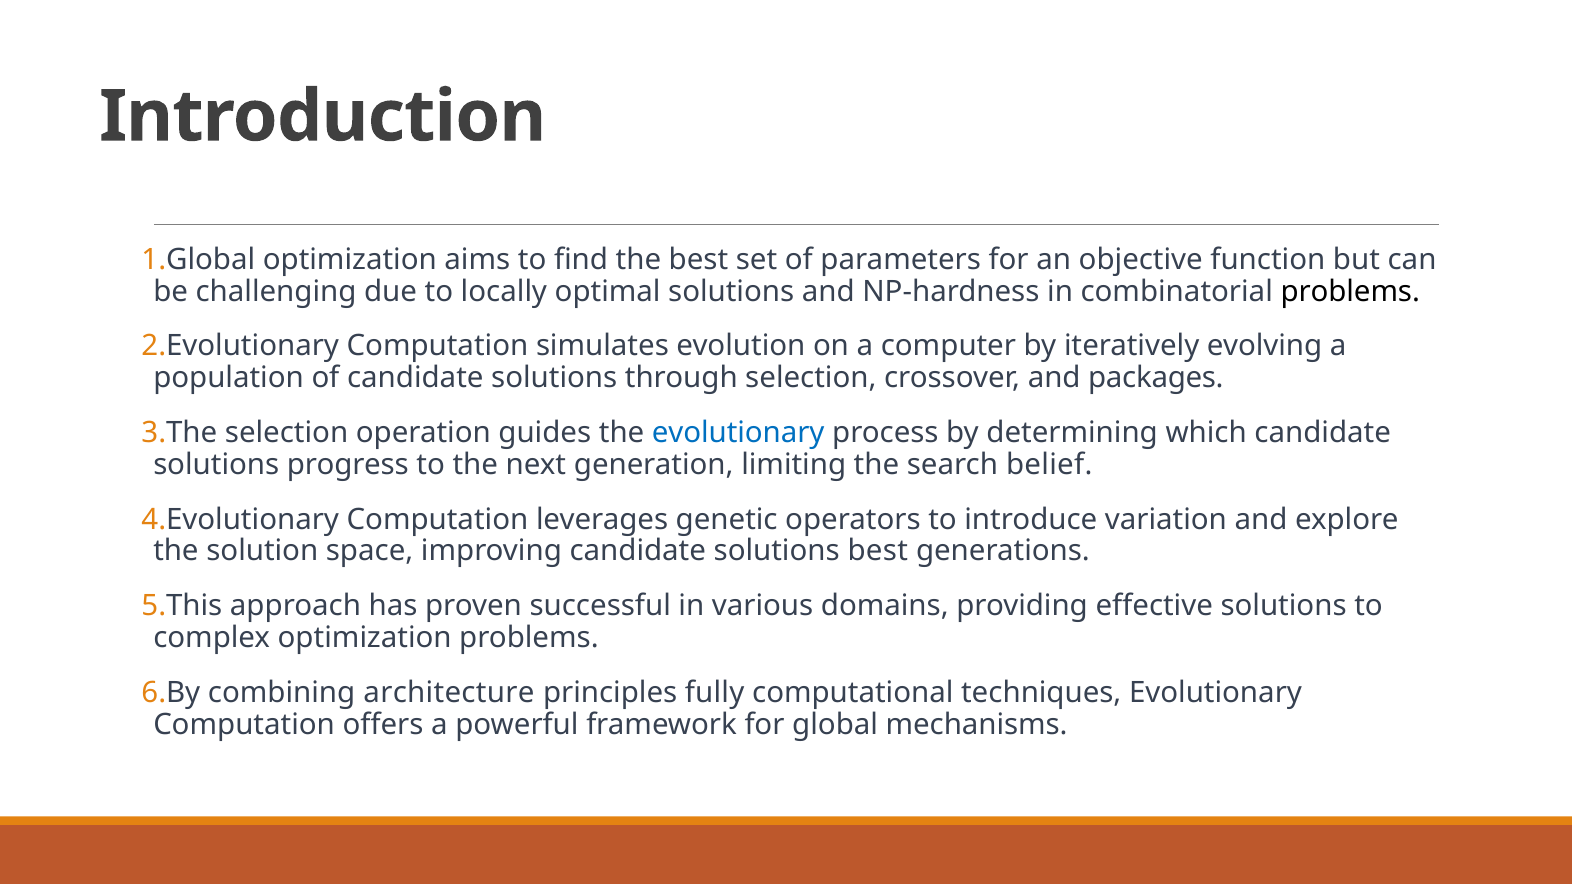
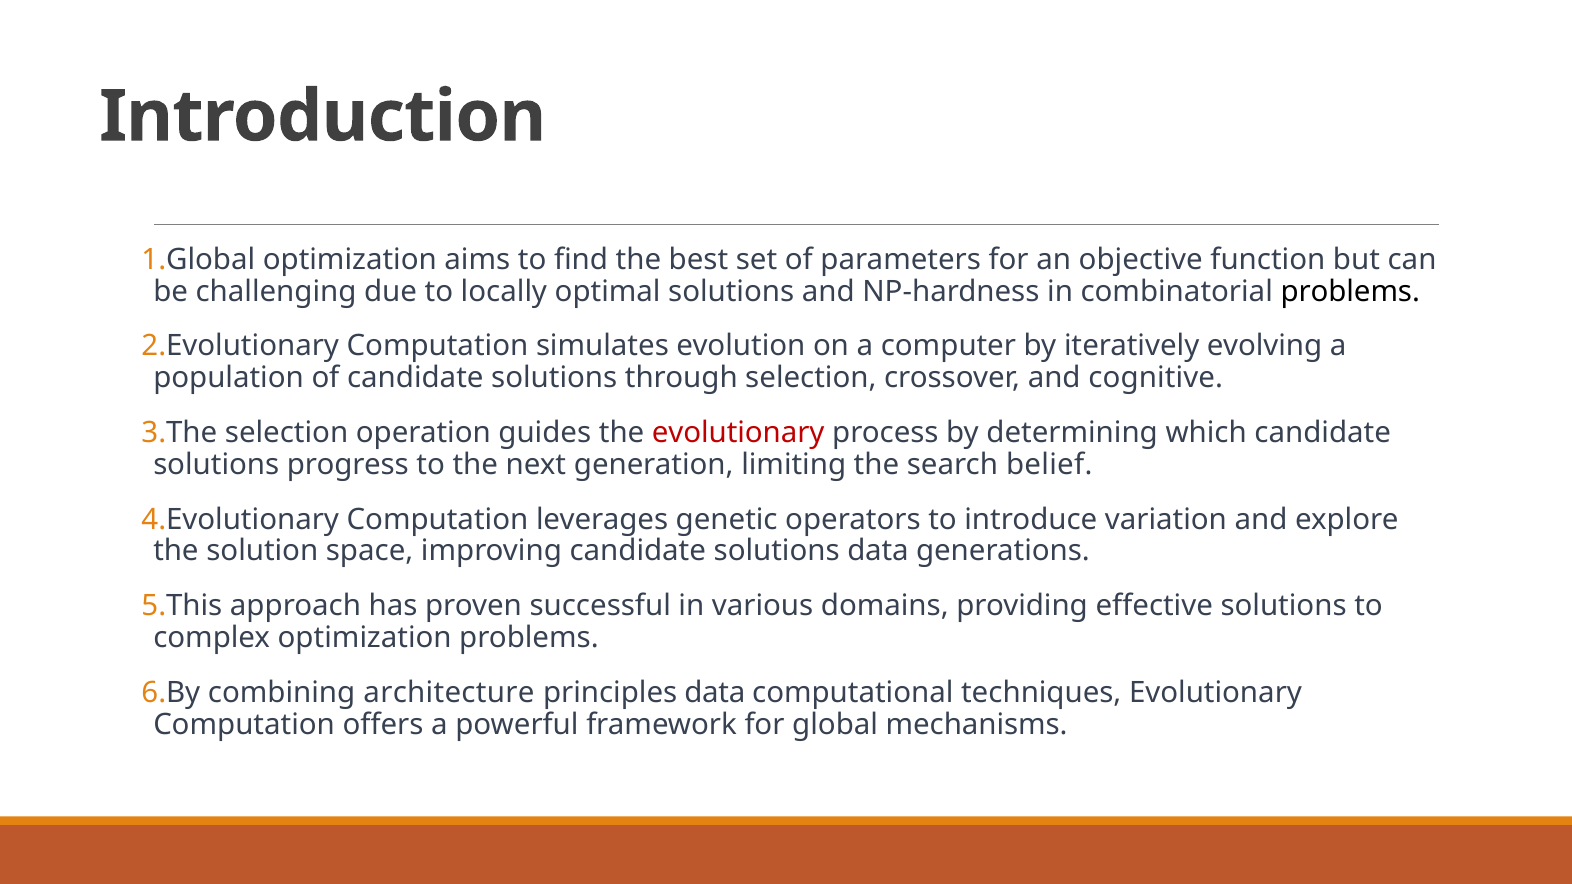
packages: packages -> cognitive (1156, 378)
evolutionary colour: blue -> red (738, 433)
solutions best: best -> data (878, 551)
principles fully: fully -> data (715, 693)
